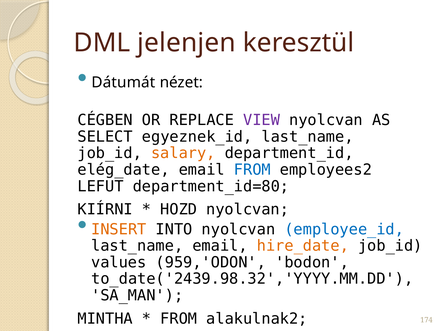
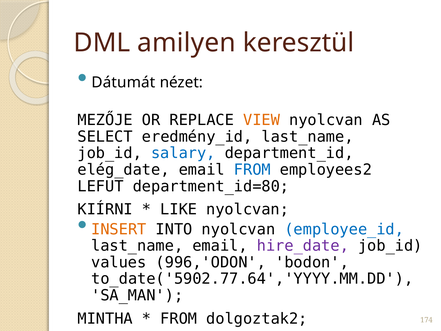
jelenjen: jelenjen -> amilyen (186, 43)
CÉGBEN: CÉGBEN -> MEZŐJE (105, 120)
VIEW colour: purple -> orange (262, 120)
egyeznek_id: egyeznek_id -> eredmény_id (197, 137)
salary colour: orange -> blue (183, 153)
HOZD: HOZD -> LIKE (179, 209)
hire_date colour: orange -> purple (303, 246)
959,'ODON: 959,'ODON -> 996,'ODON (211, 262)
to_date('2439.98.32','YYYY.MM.DD: to_date('2439.98.32','YYYY.MM.DD -> to_date('5902.77.64','YYYY.MM.DD (252, 279)
alakulnak2: alakulnak2 -> dolgoztak2 (257, 318)
